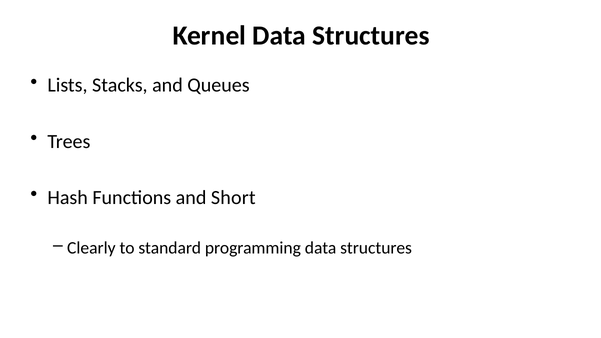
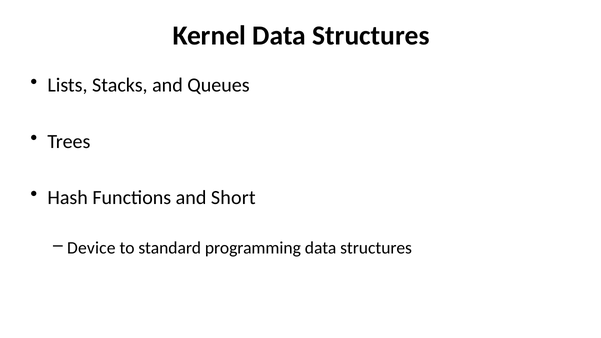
Clearly: Clearly -> Device (91, 248)
